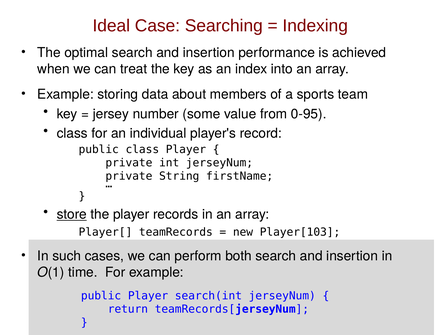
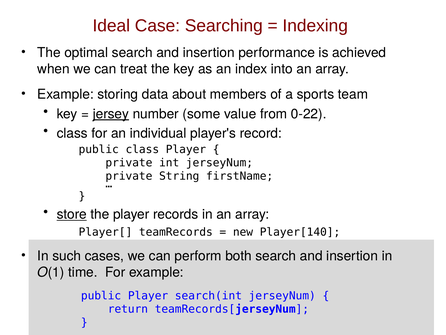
jersey underline: none -> present (111, 114)
0-95: 0-95 -> 0-22 (309, 114)
Player[103: Player[103 -> Player[140 (300, 232)
